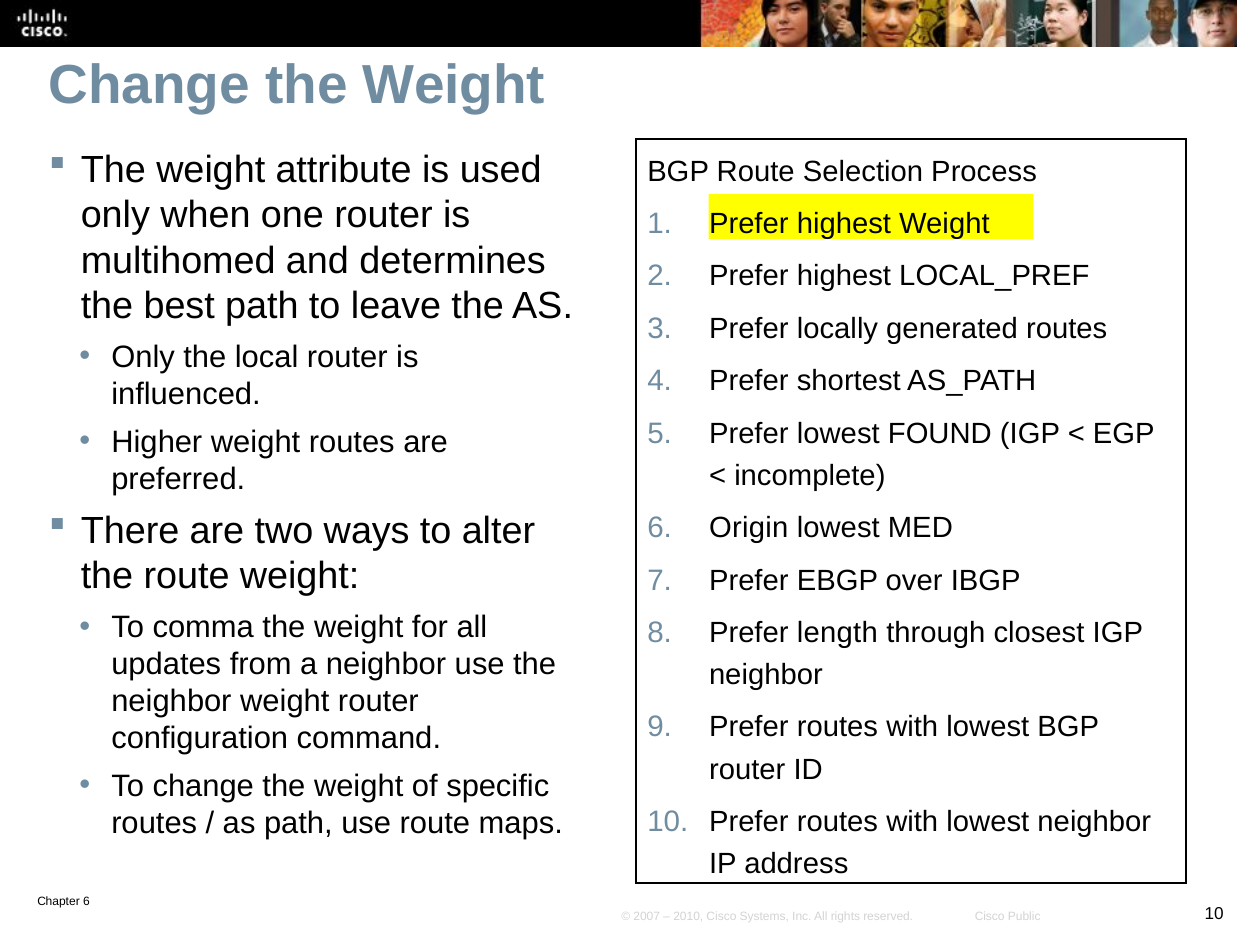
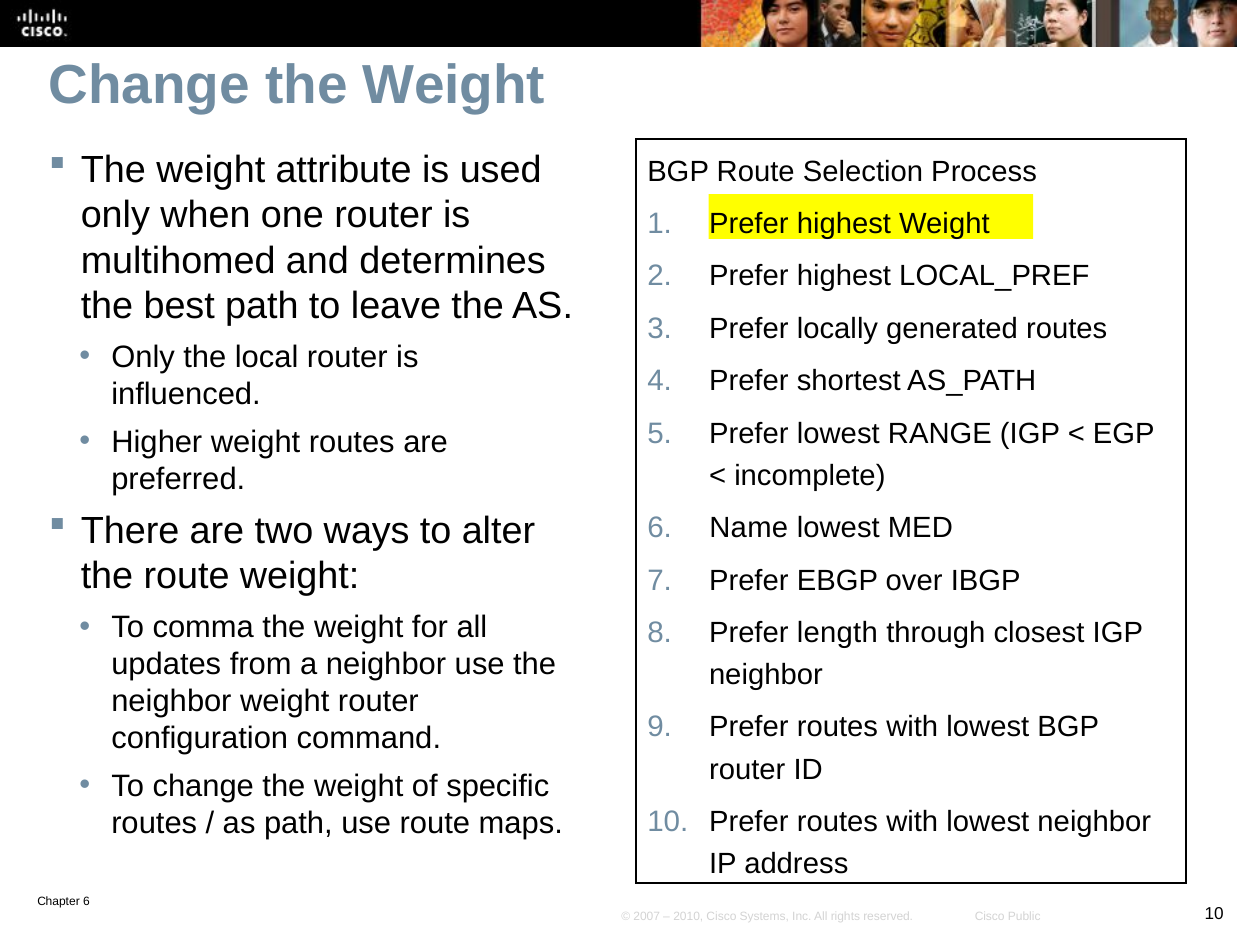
FOUND: FOUND -> RANGE (940, 433)
Origin: Origin -> Name (749, 528)
